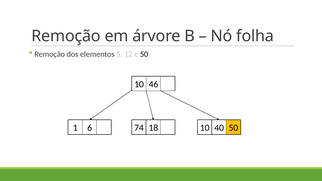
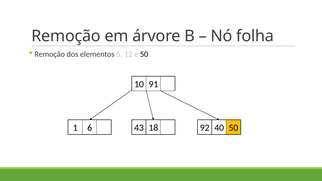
46: 46 -> 91 (153, 84)
74: 74 -> 43 (139, 128)
18 10: 10 -> 92 (205, 128)
